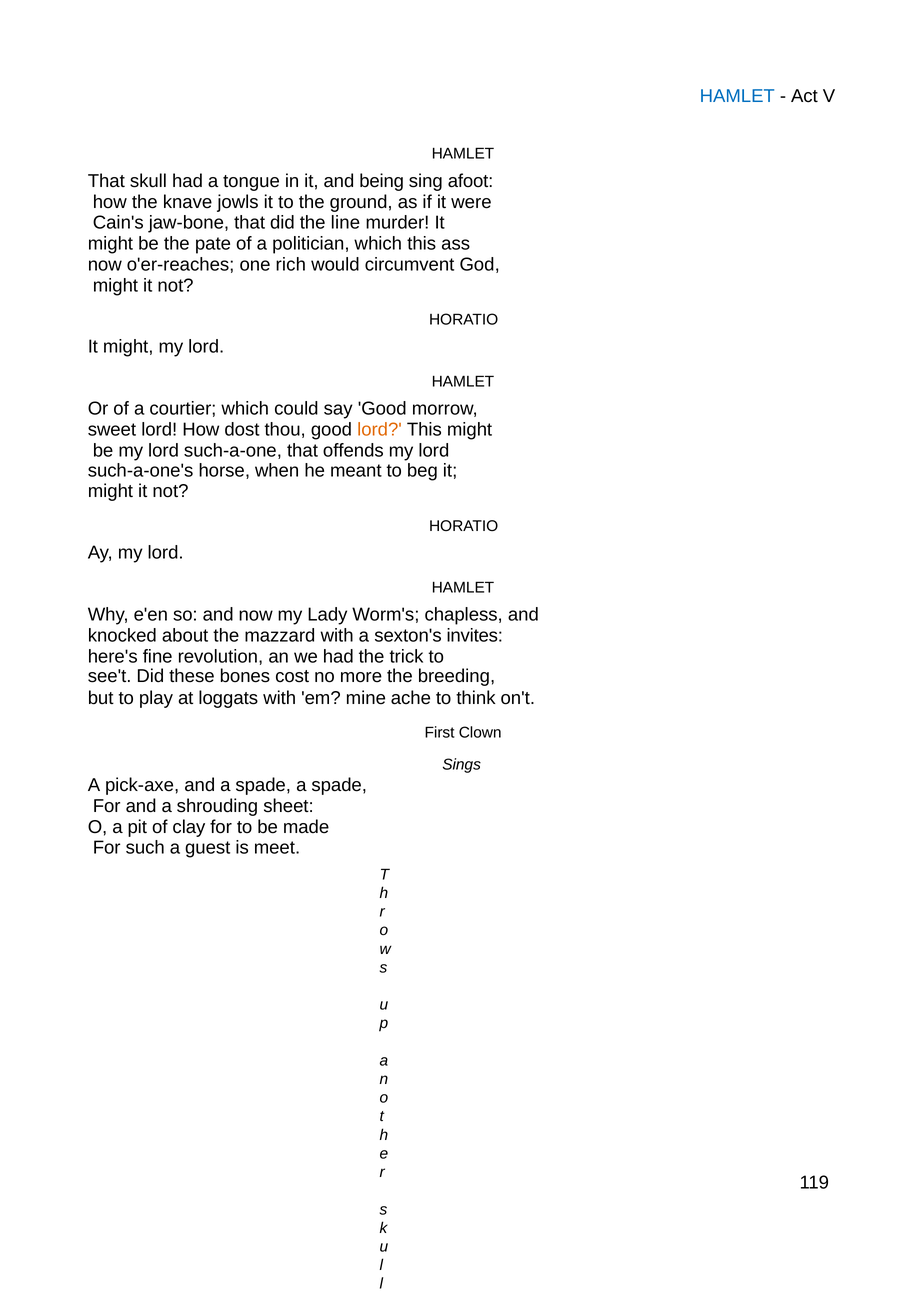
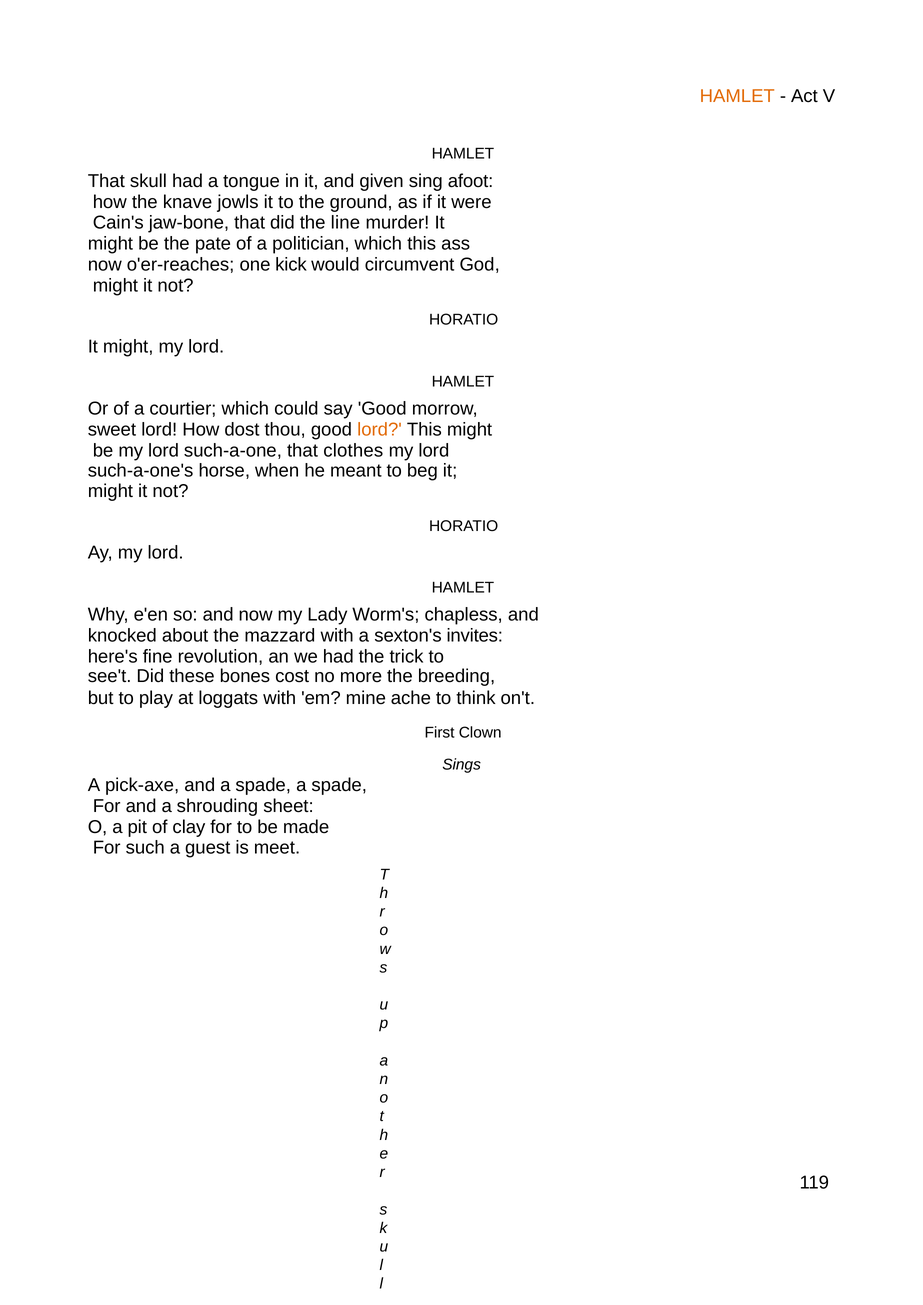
HAMLET colour: blue -> orange (737, 96)
being: being -> given (382, 181)
rich: rich -> kick (291, 265)
offends: offends -> clothes (353, 451)
